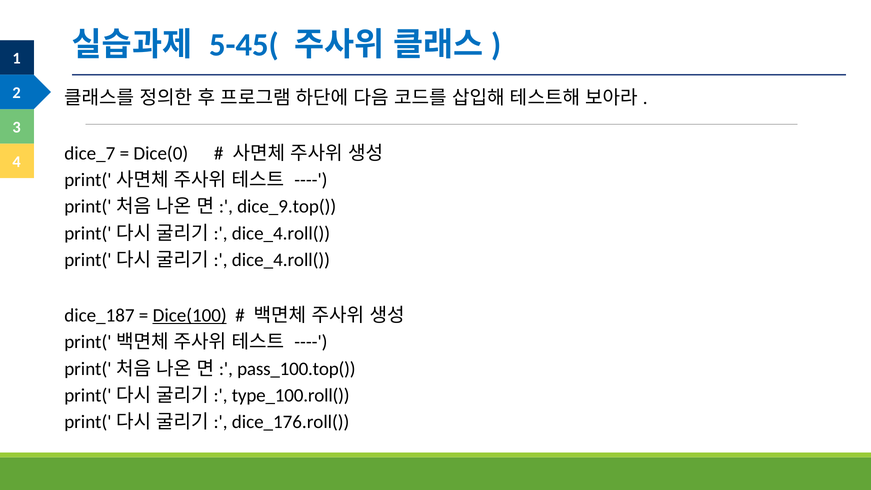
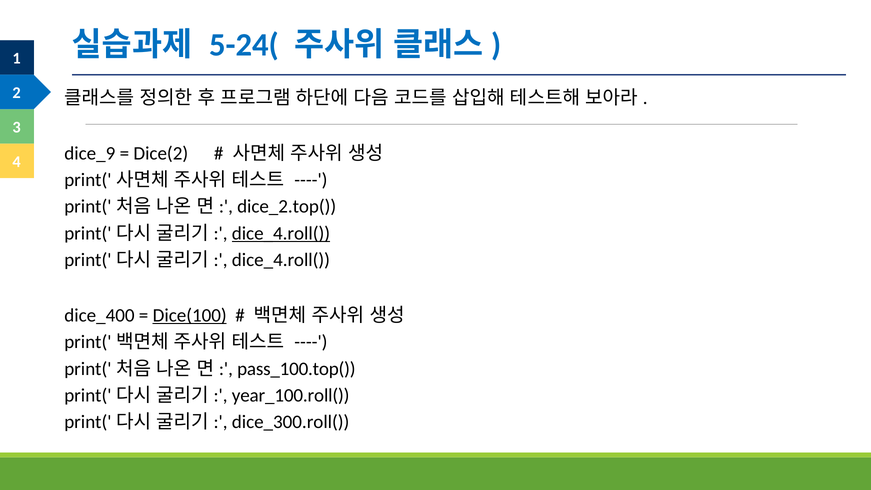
5-45(: 5-45( -> 5-24( (244, 45)
dice_7: dice_7 -> dice_9 (90, 153)
Dice(0: Dice(0 -> Dice(2 (161, 153)
dice_9.top(: dice_9.top( -> dice_2.top( (287, 207)
dice_4.roll( underline: none -> present (281, 233)
dice_187: dice_187 -> dice_400 (99, 315)
type_100.roll(: type_100.roll( -> year_100.roll( (291, 395)
dice_176.roll(: dice_176.roll( -> dice_300.roll( (291, 422)
